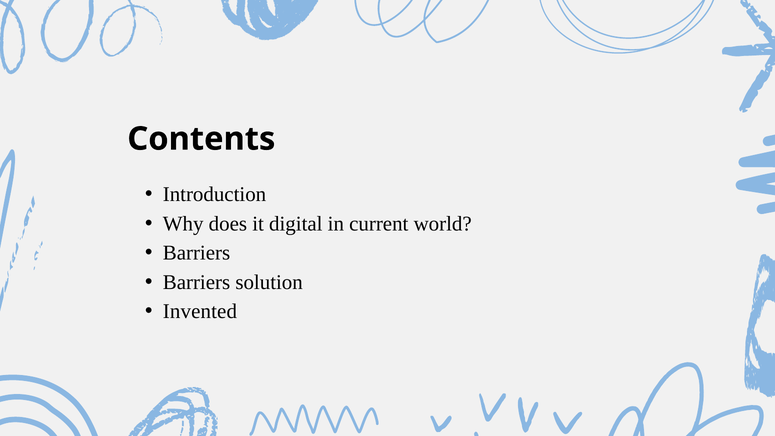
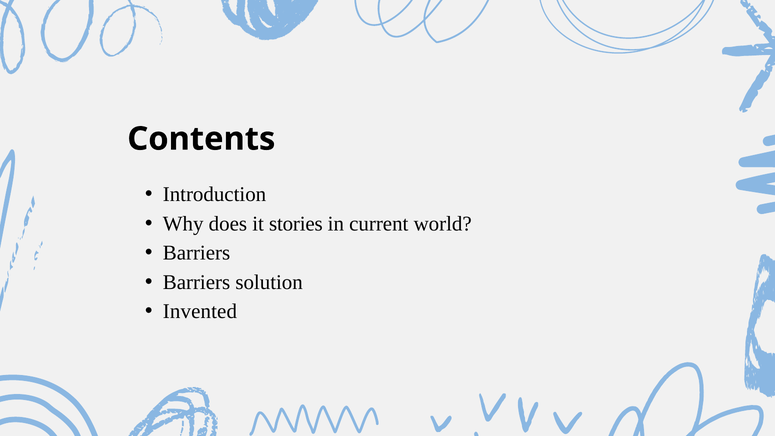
digital: digital -> stories (296, 224)
